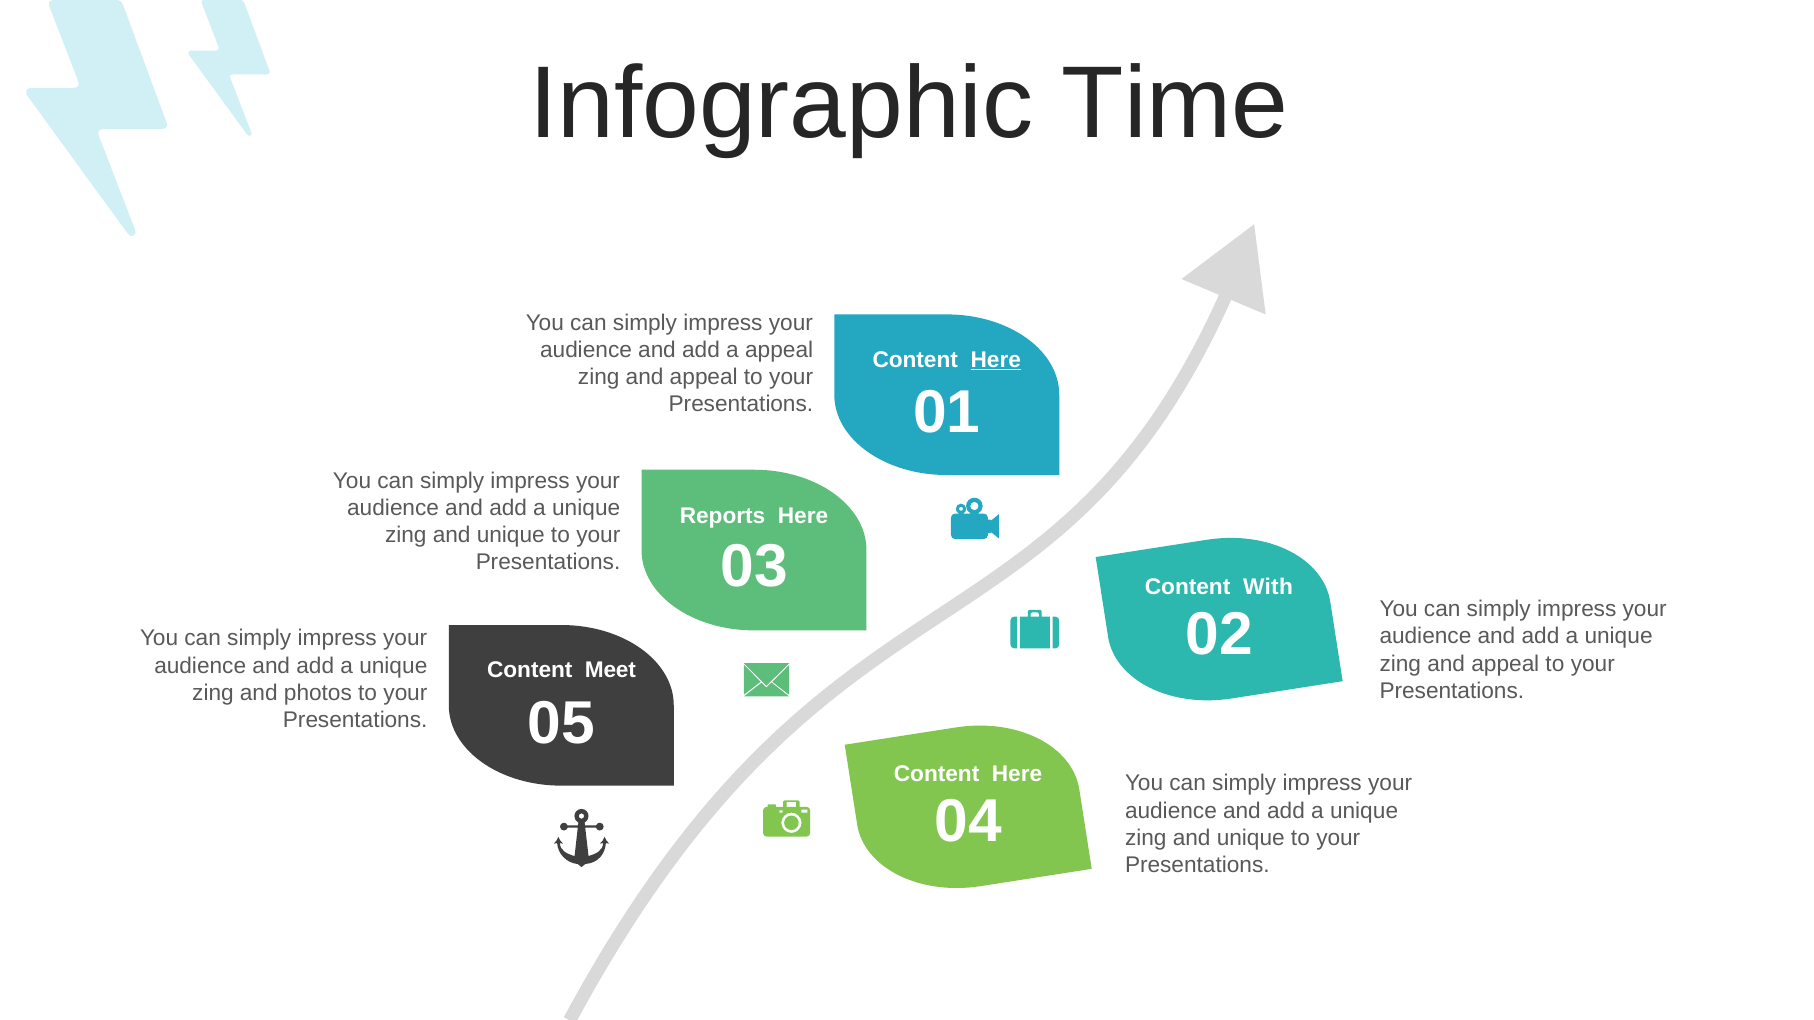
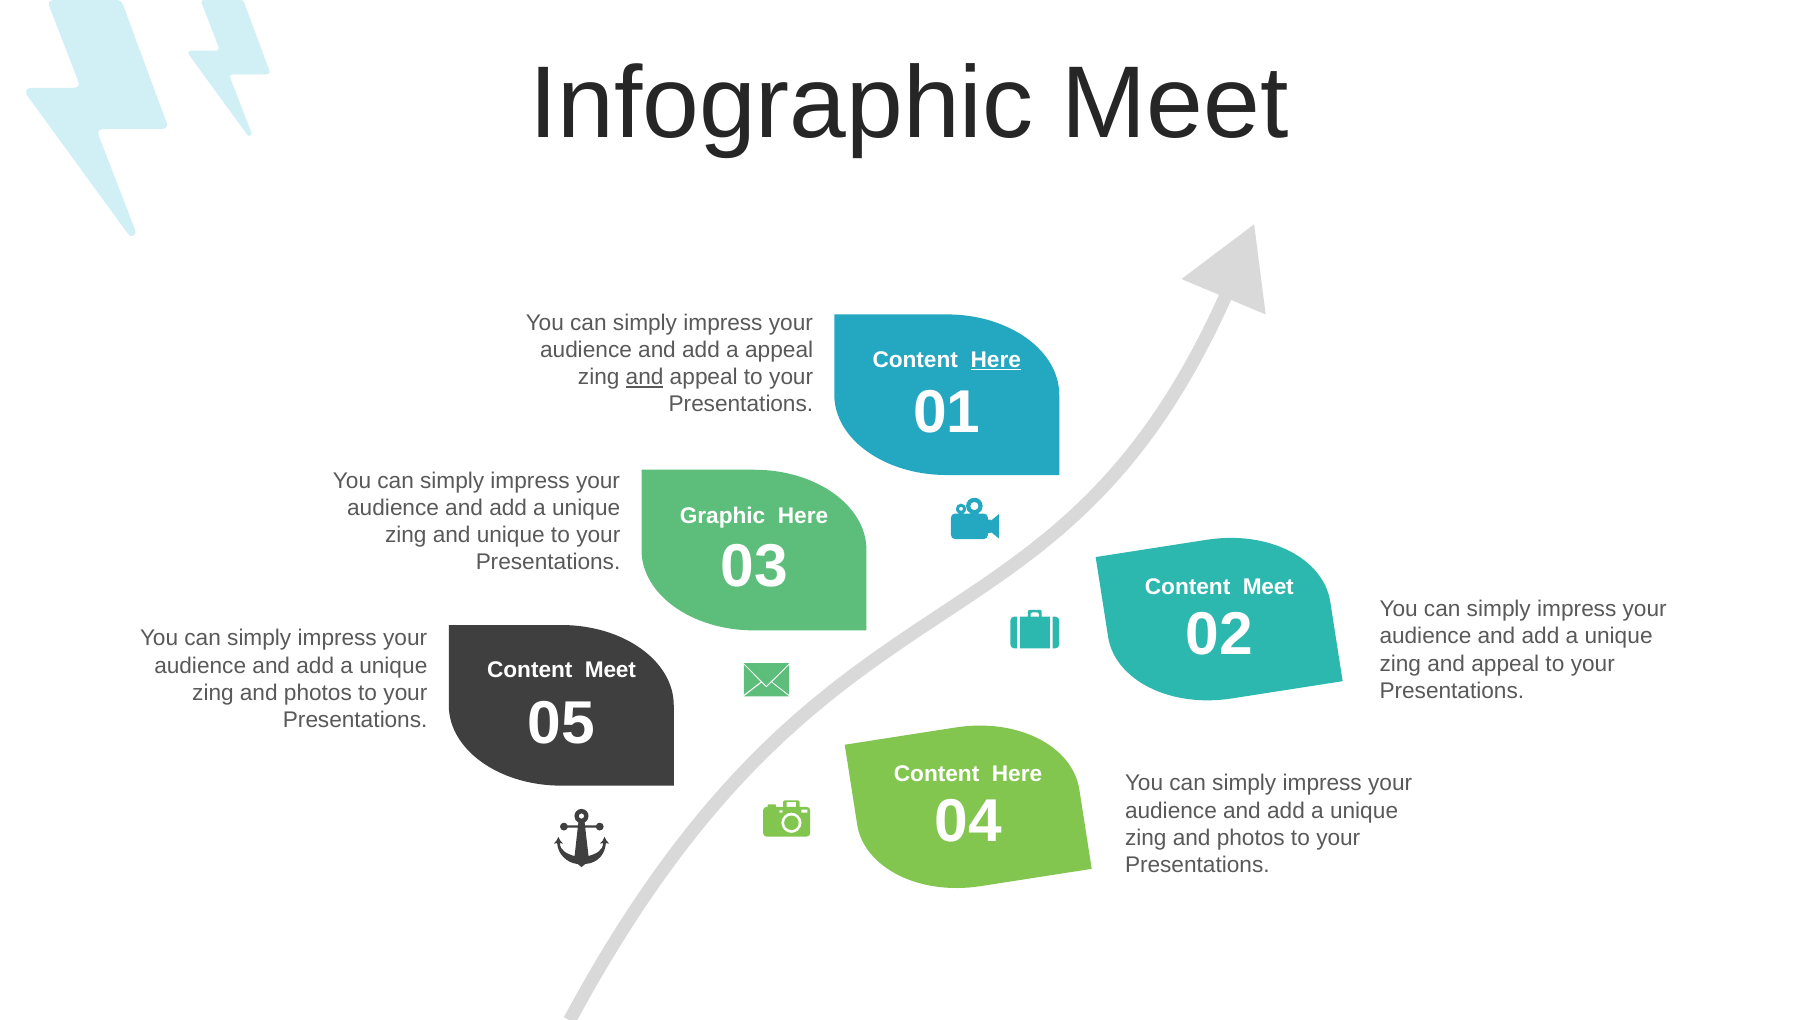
Infographic Time: Time -> Meet (1175, 104)
and underline: none -> present (645, 377)
Reports: Reports -> Graphic (723, 516)
With: With -> Meet (1268, 587)
unique: unique -> photos (1251, 838)
